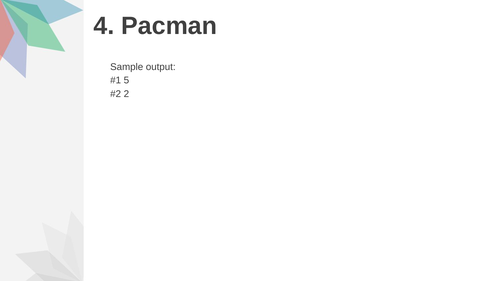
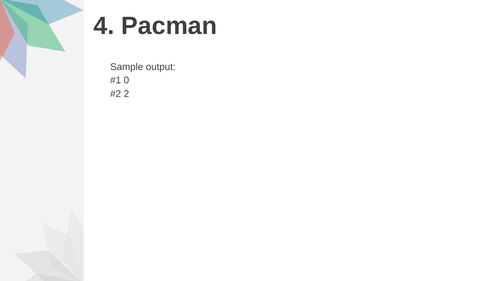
5: 5 -> 0 (126, 81)
